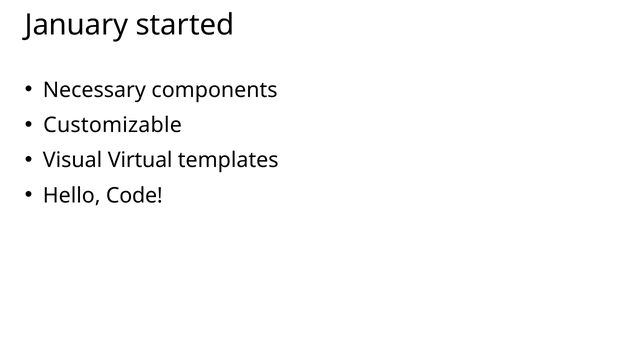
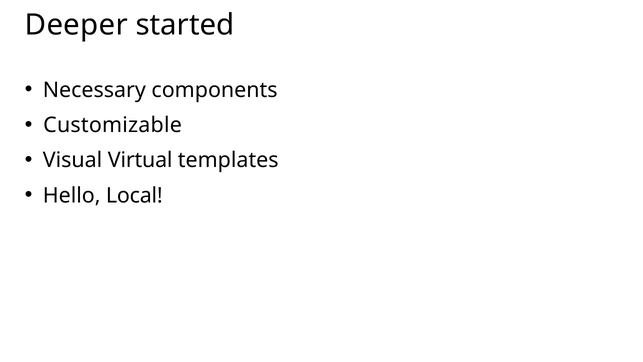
January: January -> Deeper (76, 25)
Code: Code -> Local (134, 195)
